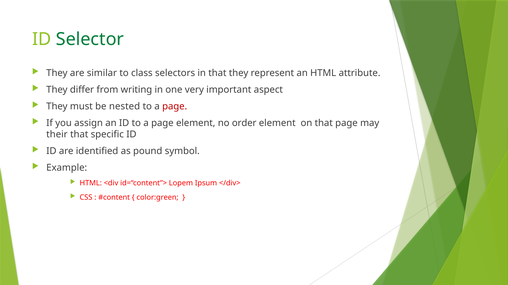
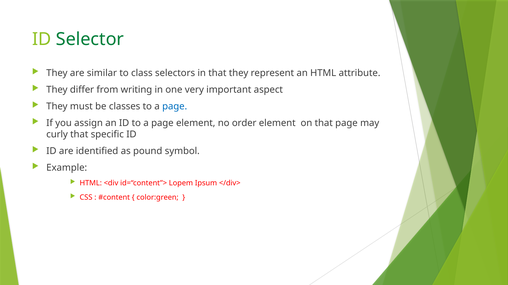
nested: nested -> classes (125, 107)
page colour: red -> blue (175, 107)
their: their -> curly (57, 135)
